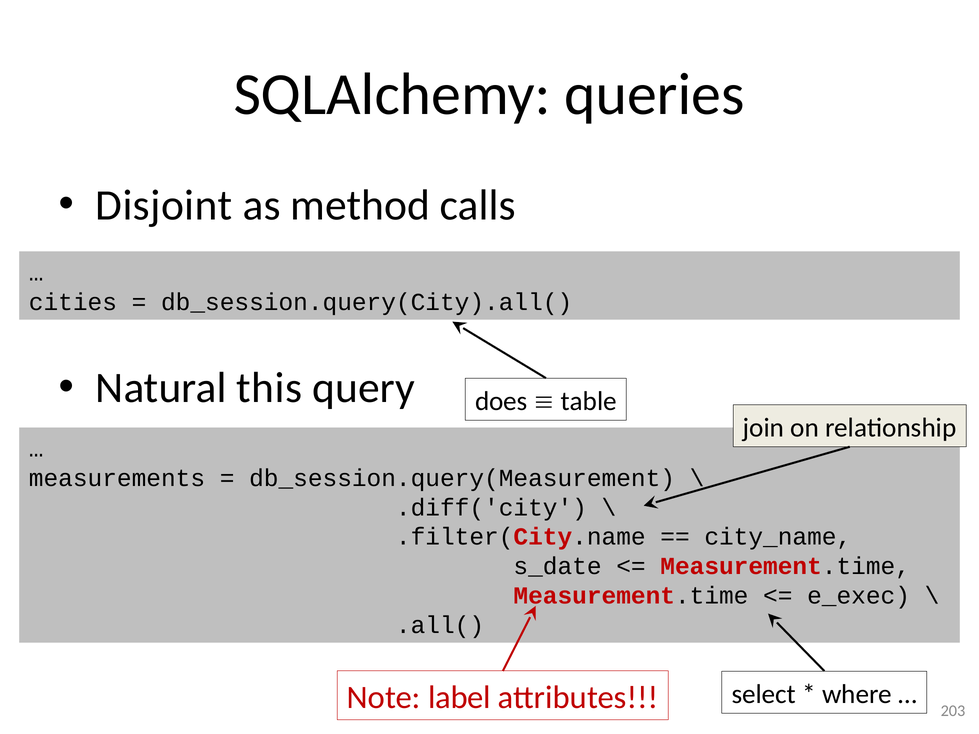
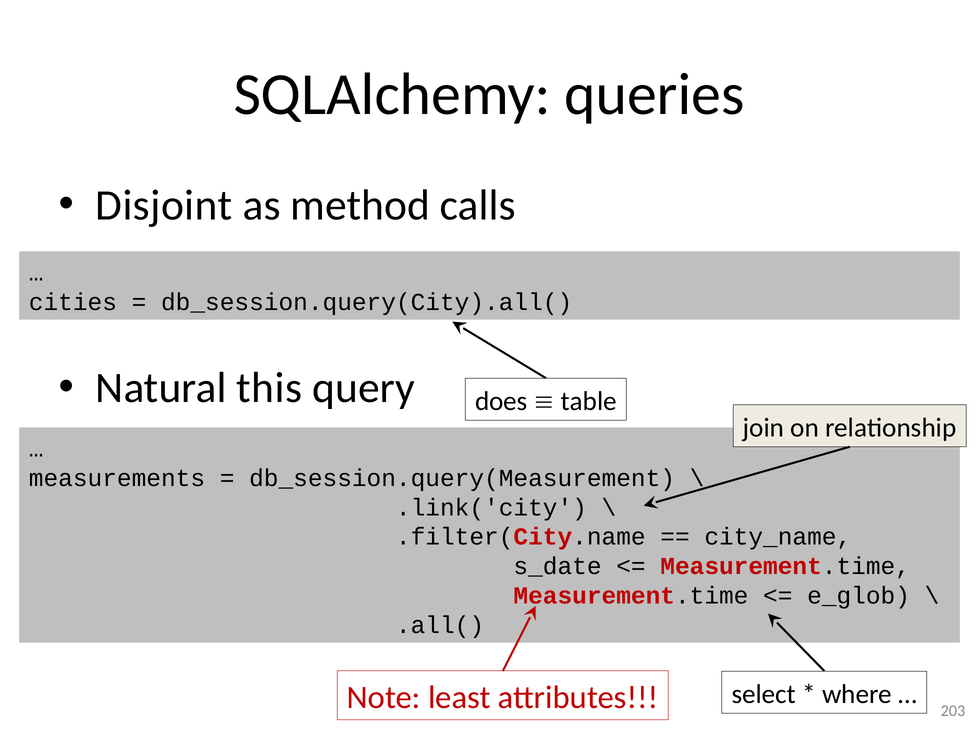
.diff('city: .diff('city -> .link('city (491, 508)
e_exec: e_exec -> e_glob (859, 596)
label: label -> least (459, 698)
